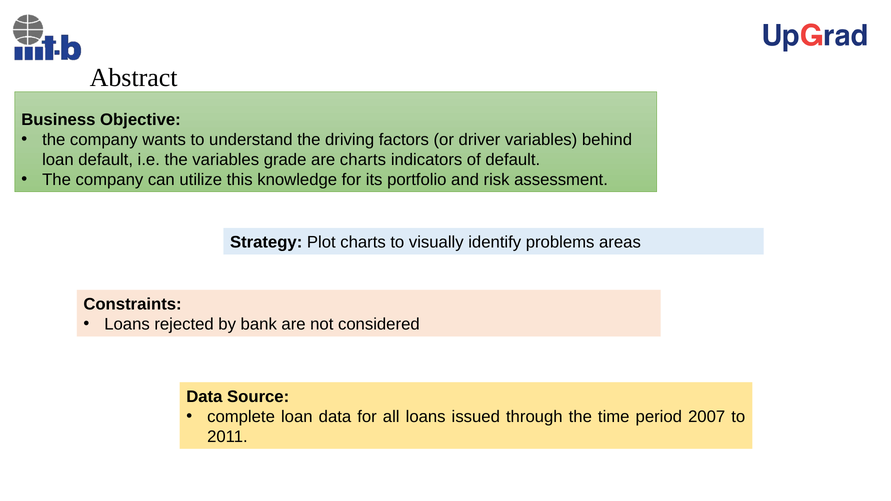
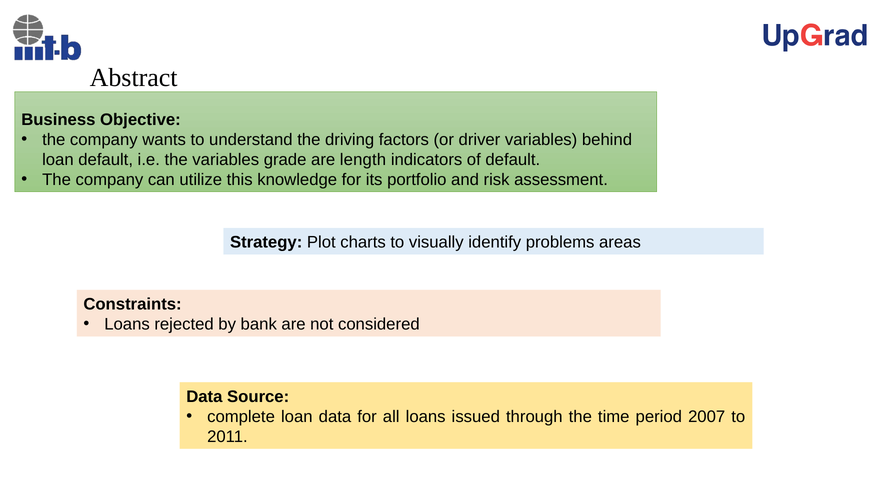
are charts: charts -> length (363, 160)
